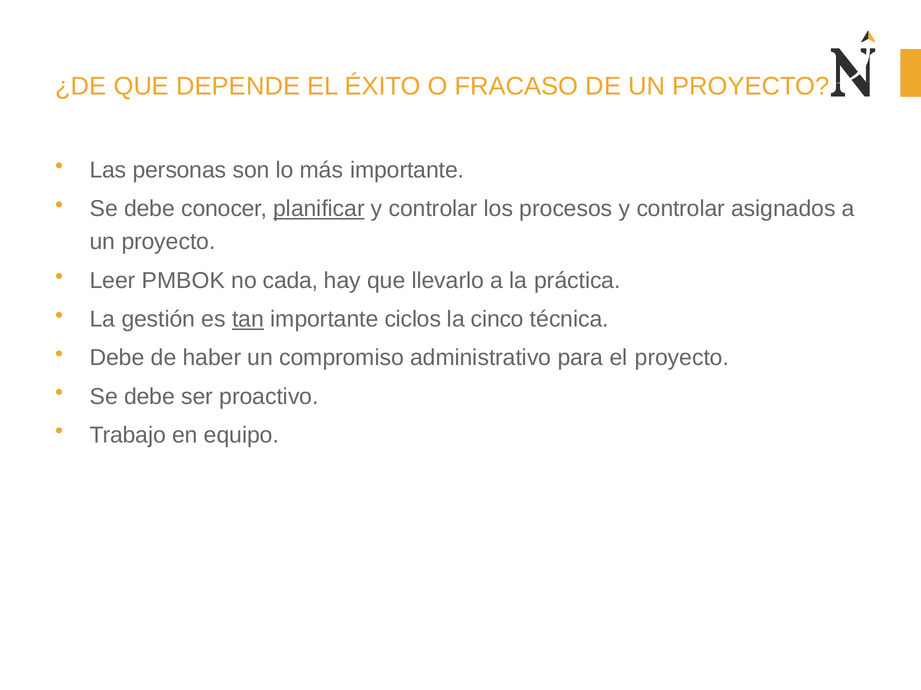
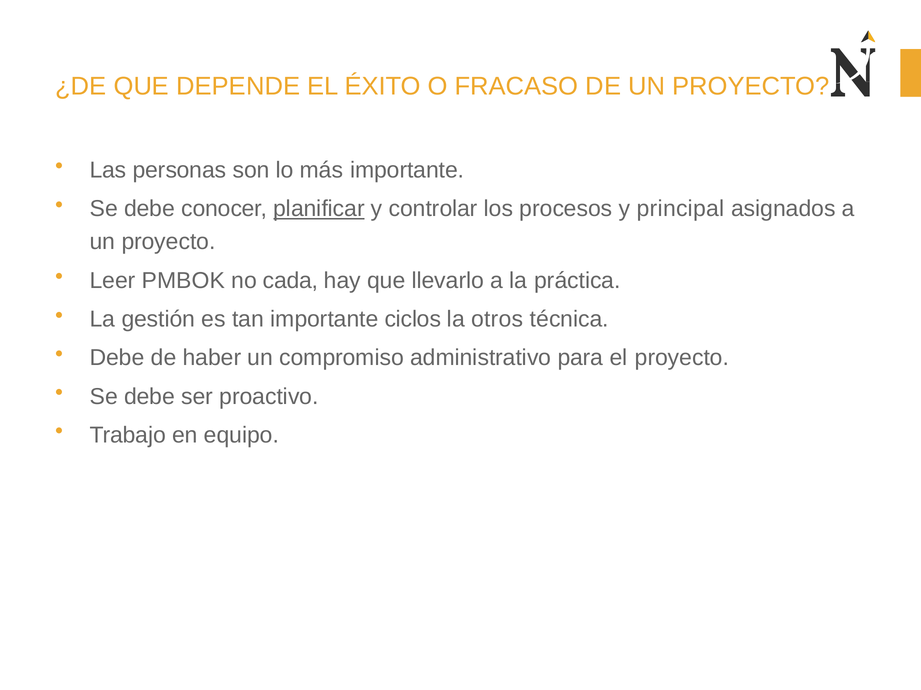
procesos y controlar: controlar -> principal (681, 209)
tan underline: present -> none (248, 320)
cinco: cinco -> otros (497, 320)
